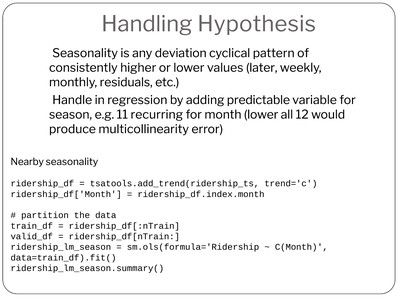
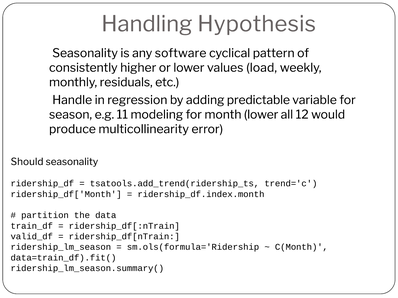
deviation: deviation -> software (181, 53)
later: later -> load (262, 68)
recurring: recurring -> modeling (157, 115)
Nearby: Nearby -> Should (27, 162)
